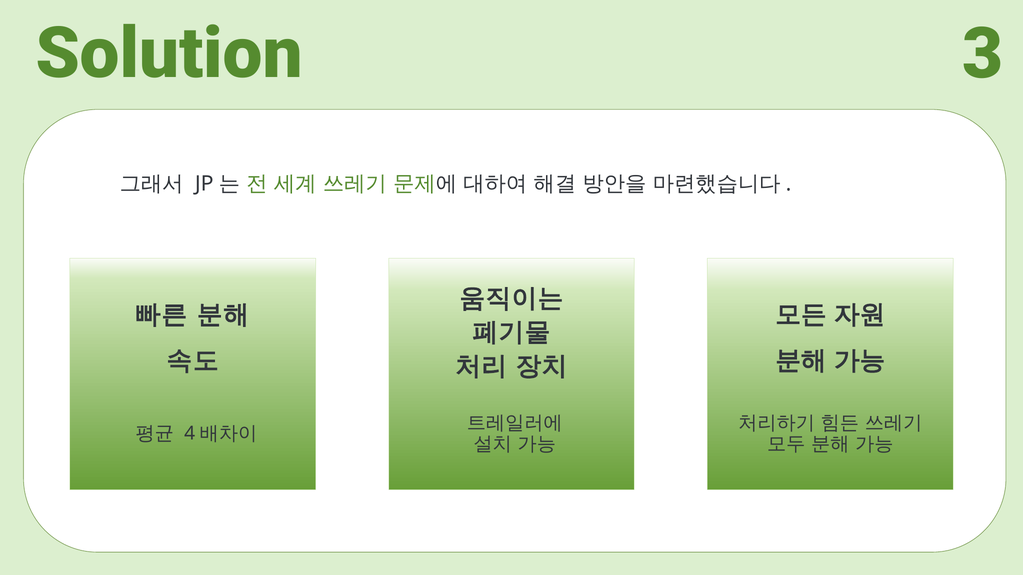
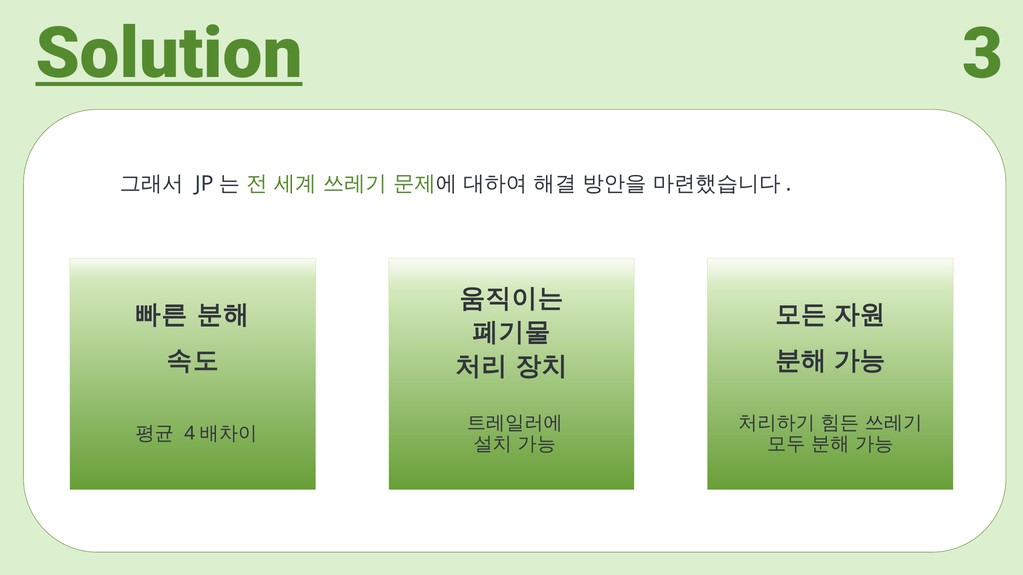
Solution underline: none -> present (169, 54)
